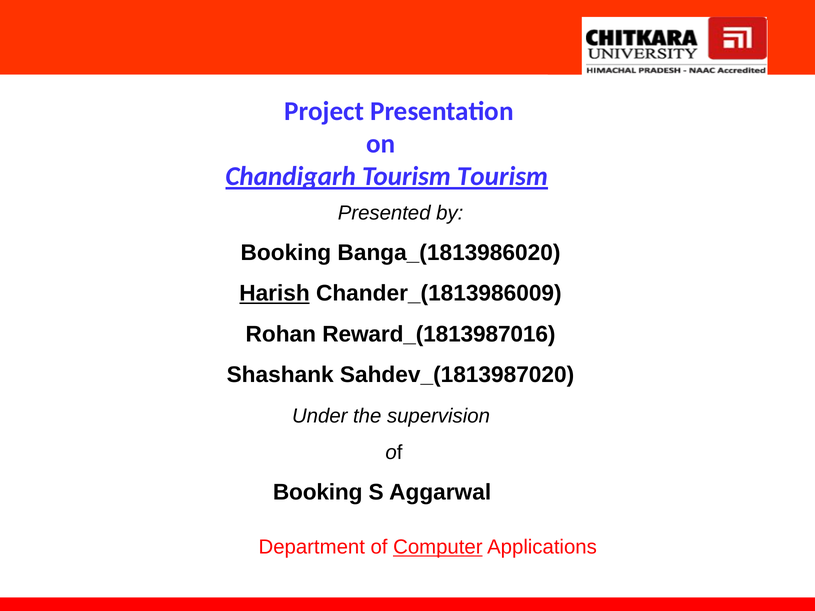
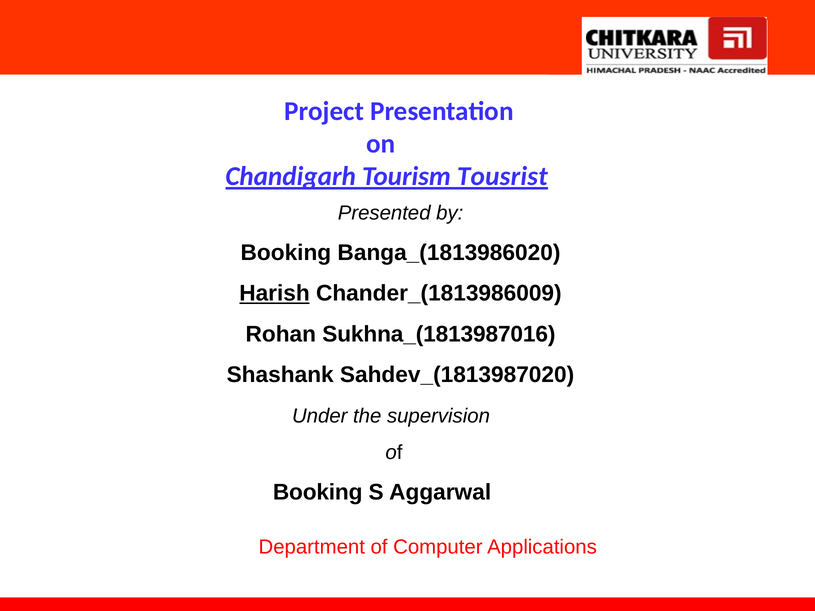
Tourism Tourism: Tourism -> Tousrist (502, 177)
Reward_(1813987016: Reward_(1813987016 -> Sukhna_(1813987016 (439, 334)
Computer underline: present -> none (438, 547)
